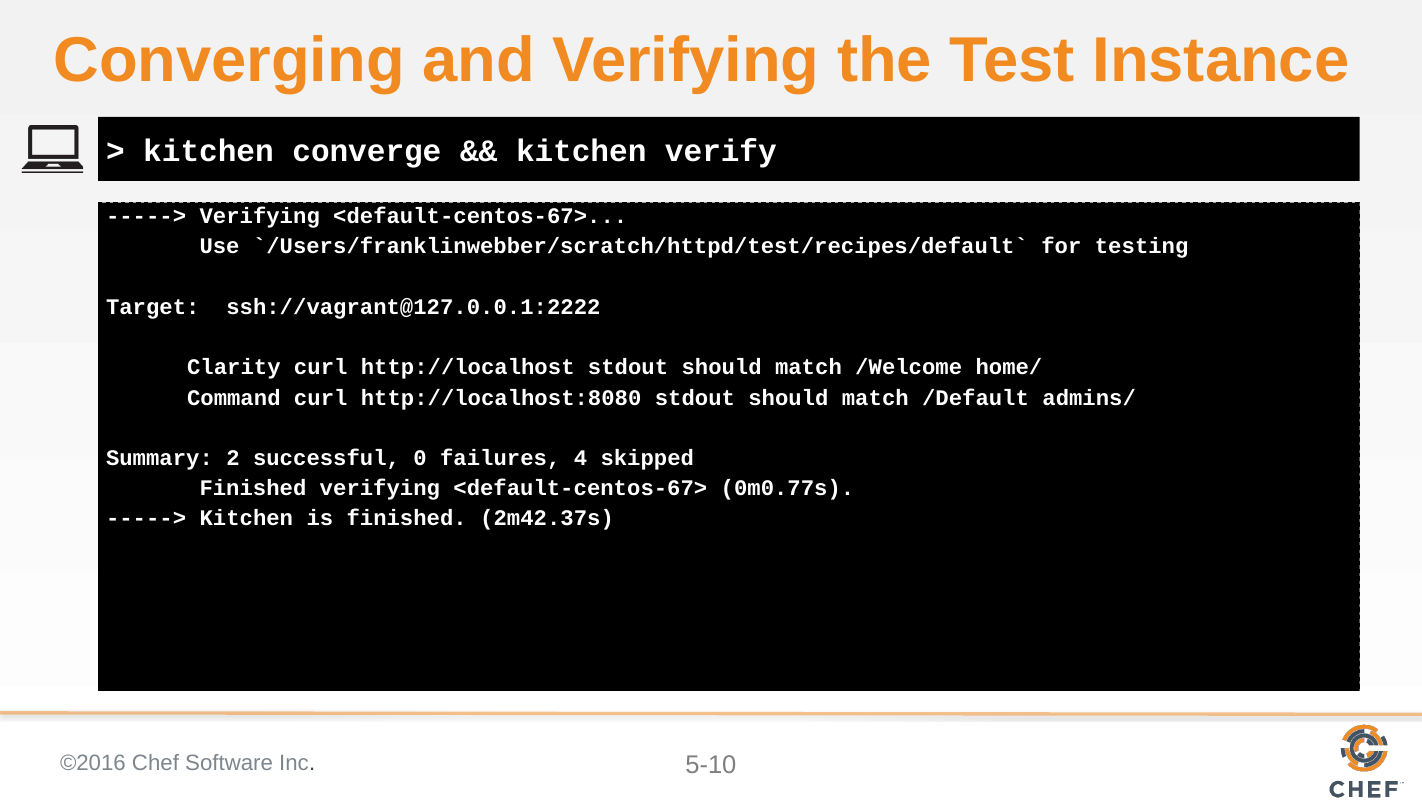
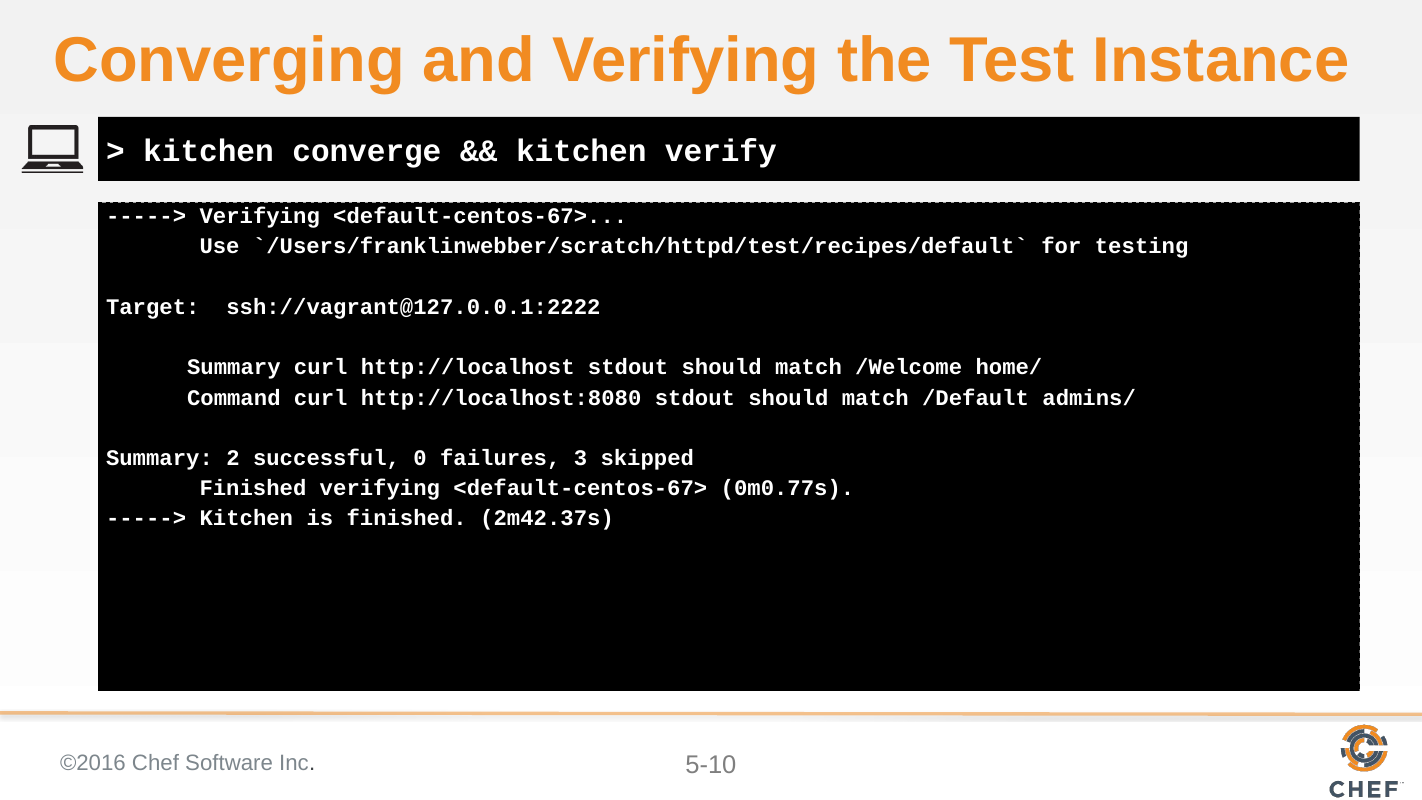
Clarity: Clarity -> Summary (234, 367)
4: 4 -> 3 (580, 458)
